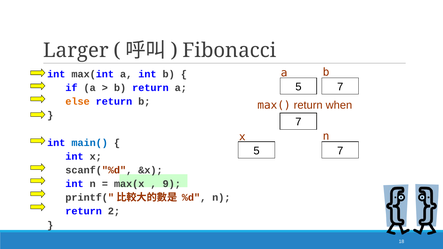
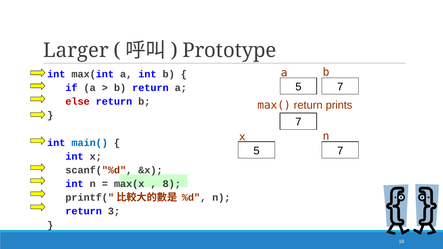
Fibonacci: Fibonacci -> Prototype (230, 51)
else colour: orange -> red (78, 102)
when: when -> prints (339, 105)
9: 9 -> 8 (172, 184)
2: 2 -> 3 (114, 211)
